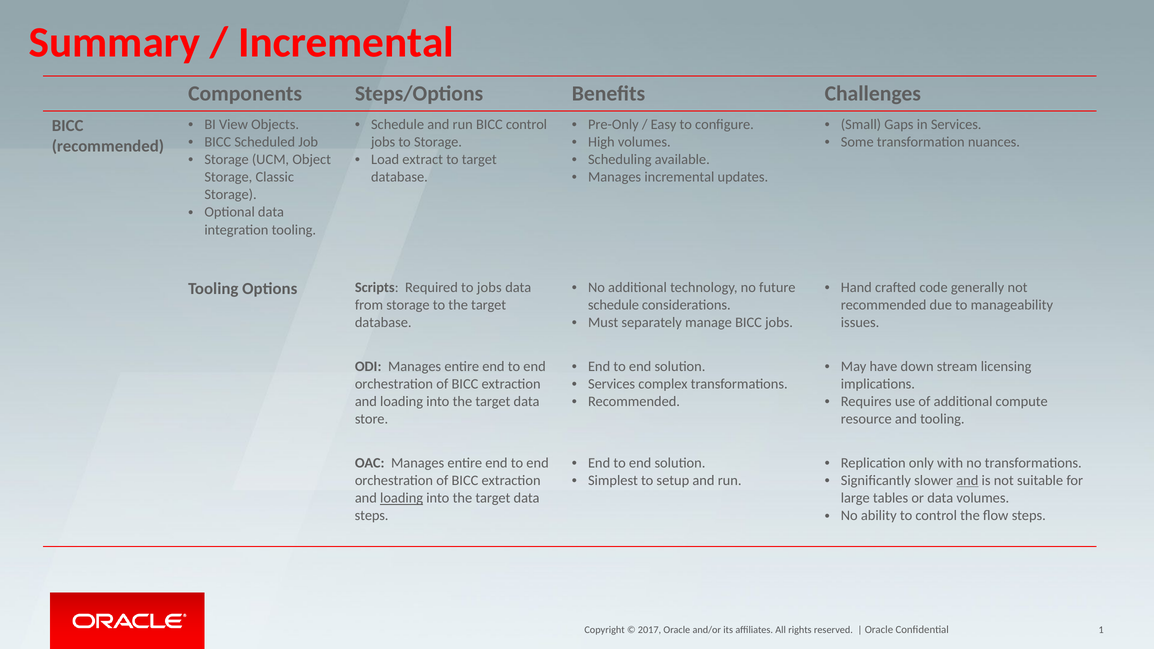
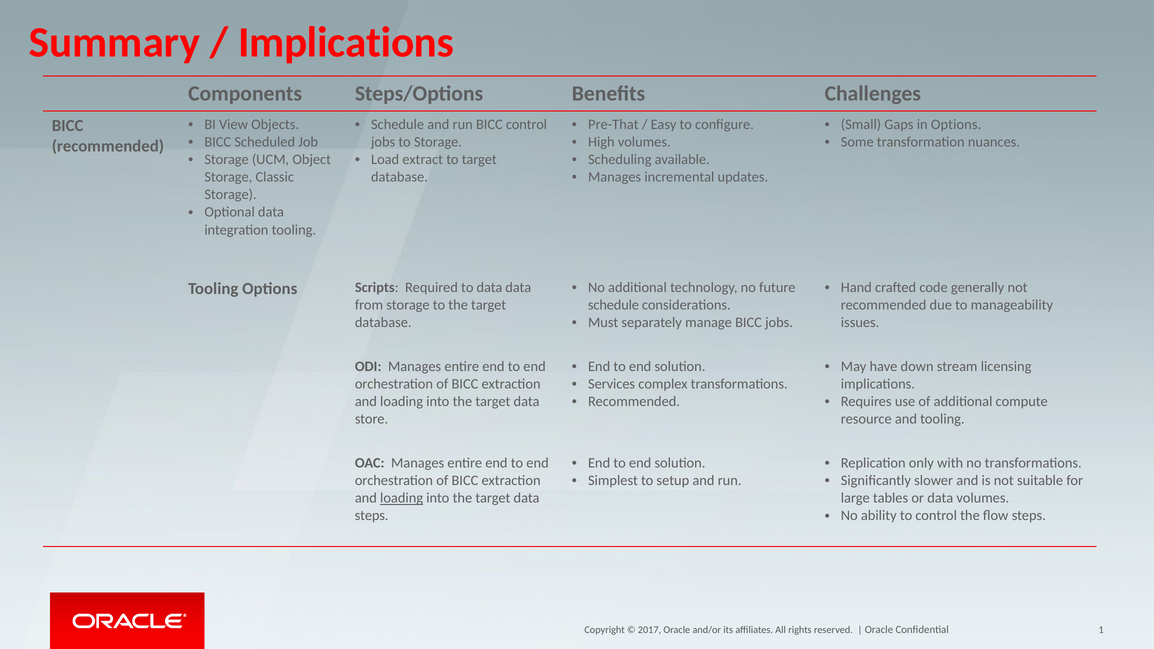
Incremental: Incremental -> Implications (346, 42)
Pre-Only: Pre-Only -> Pre-That (613, 124)
in Services: Services -> Options (956, 124)
to jobs: jobs -> data (489, 288)
and underline: present -> none (967, 481)
